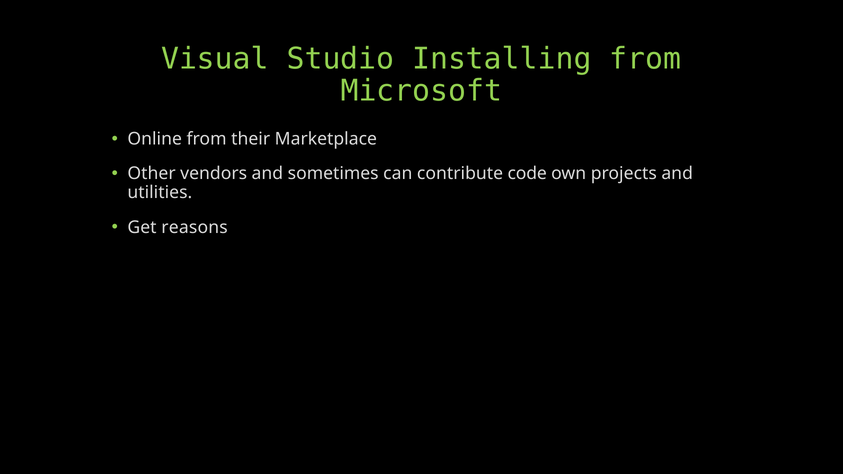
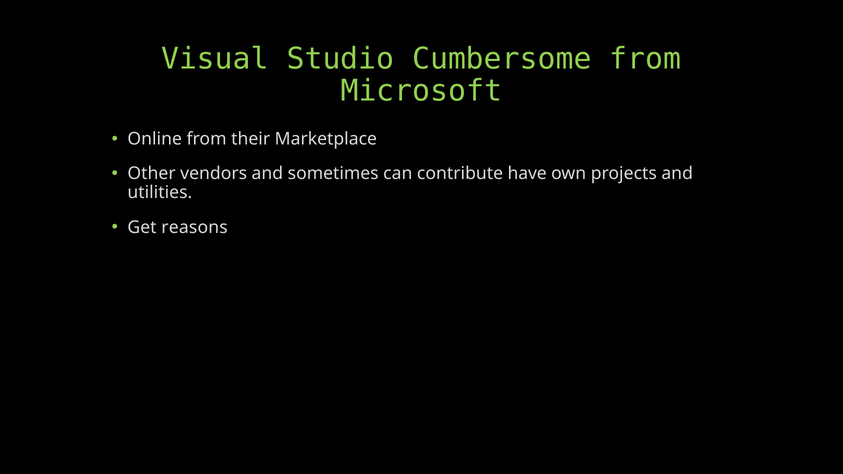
Installing: Installing -> Cumbersome (502, 59)
code: code -> have (527, 174)
